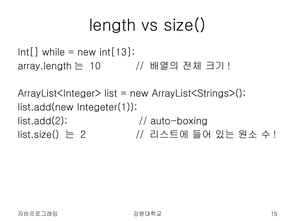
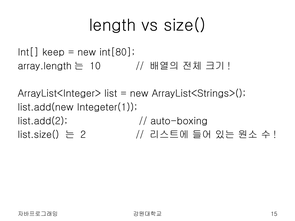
while: while -> keep (53, 52)
int[13: int[13 -> int[80 (117, 52)
